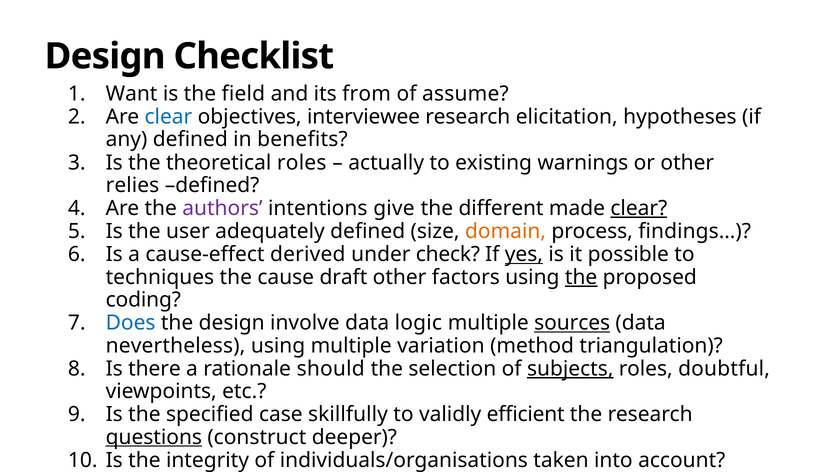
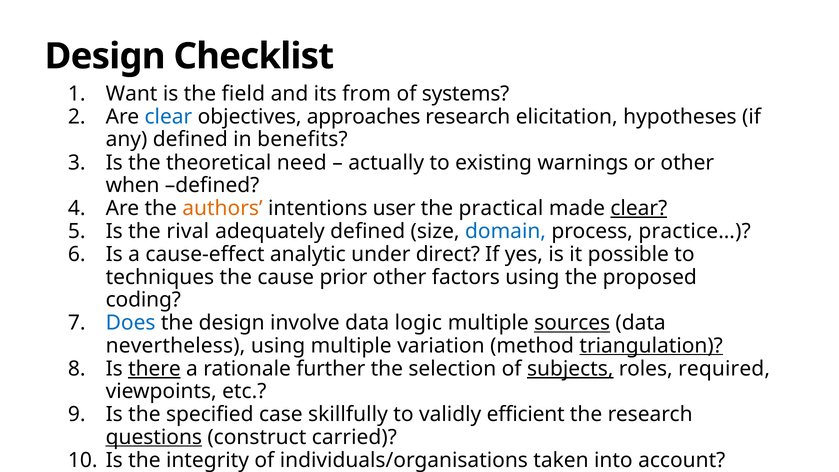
assume: assume -> systems (466, 94)
interviewee: interviewee -> approaches (364, 117)
theoretical roles: roles -> need (302, 163)
relies: relies -> when (133, 185)
authors colour: purple -> orange (222, 208)
give: give -> user (394, 208)
different: different -> practical (501, 208)
user: user -> rival (188, 231)
domain colour: orange -> blue (506, 231)
findings…: findings… -> practice… (695, 231)
derived: derived -> analytic (308, 254)
check: check -> direct (448, 254)
yes underline: present -> none (524, 254)
draft: draft -> prior (343, 277)
the underline: present -> none (581, 277)
triangulation underline: none -> present (651, 346)
there underline: none -> present (154, 369)
should: should -> further (331, 369)
doubtful: doubtful -> required (724, 369)
deeper: deeper -> carried (354, 437)
